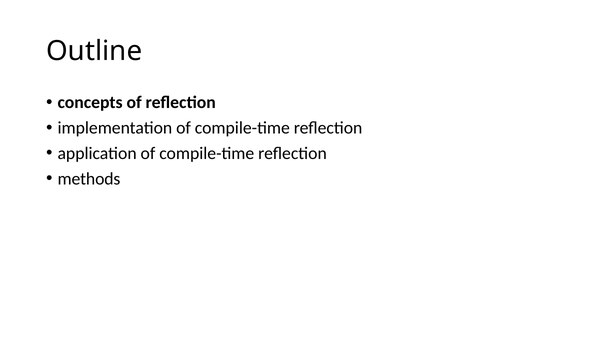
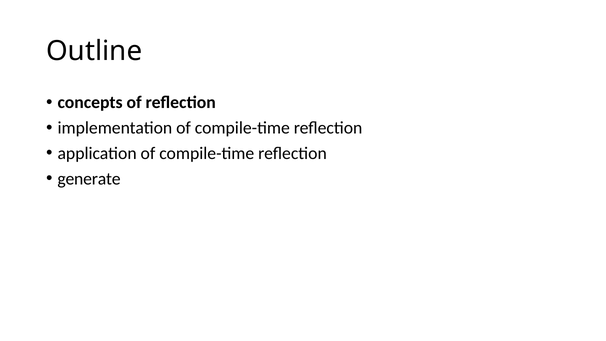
methods: methods -> generate (89, 179)
